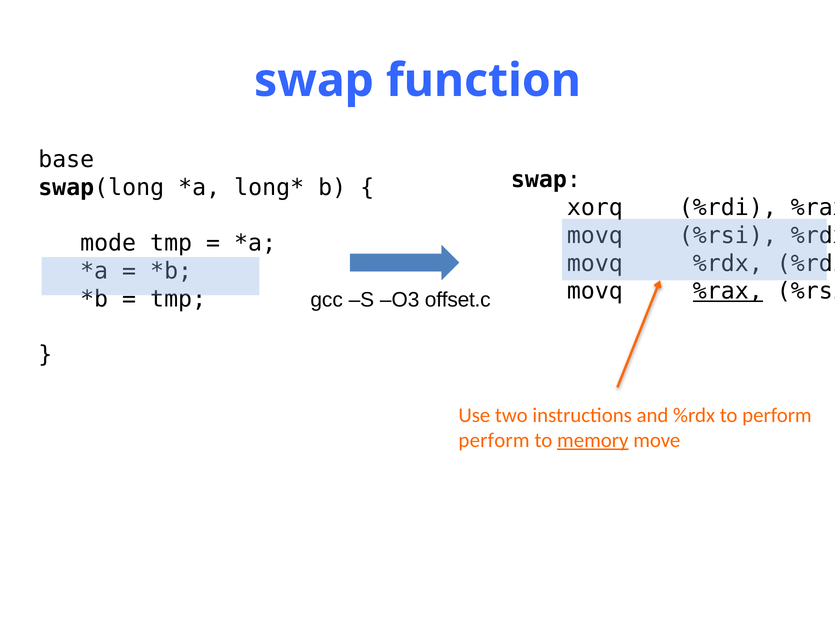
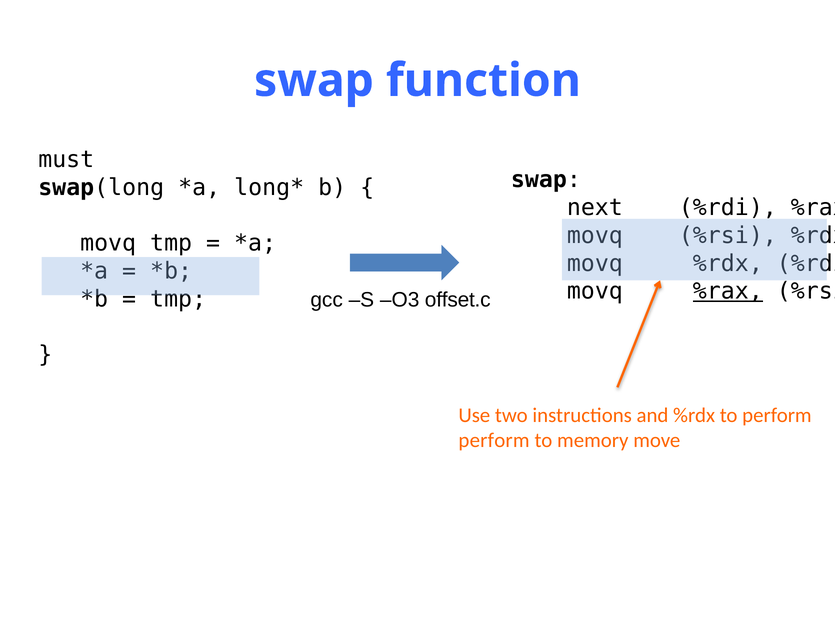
base: base -> must (66, 159)
xorq: xorq -> next (595, 207)
mode: mode -> movq (108, 243)
memory underline: present -> none (593, 440)
